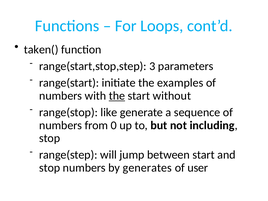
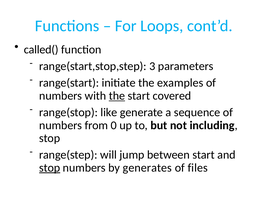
taken(: taken( -> called( (41, 50)
without: without -> covered (172, 96)
stop underline: none -> present (50, 168)
user: user -> files (198, 168)
